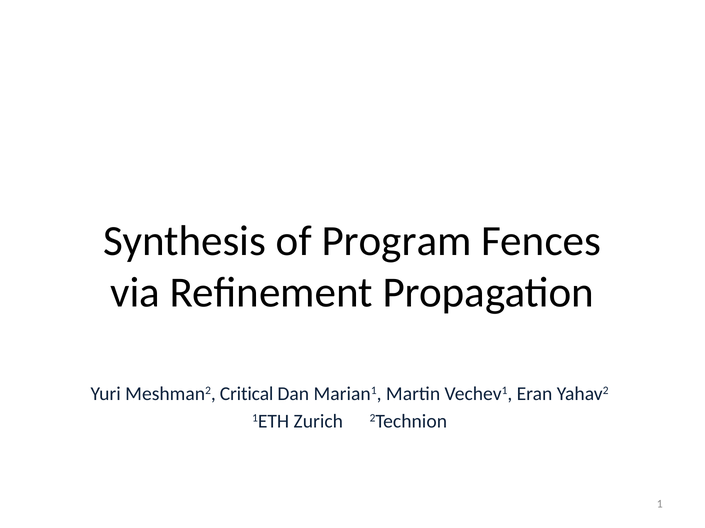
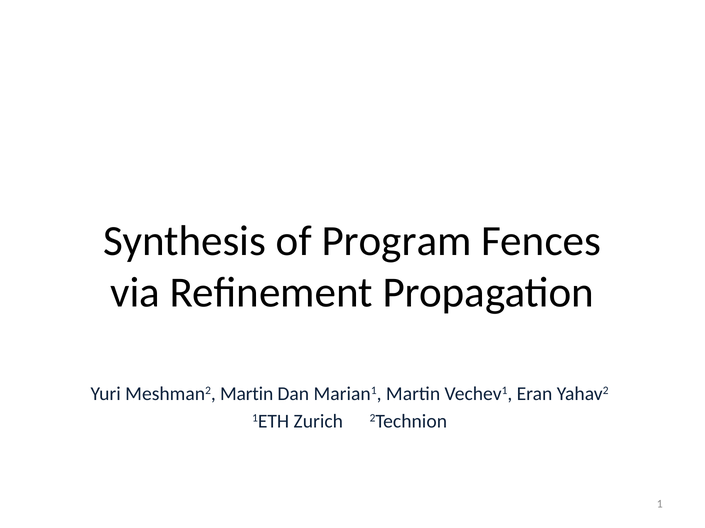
Meshman2 Critical: Critical -> Martin (247, 394)
